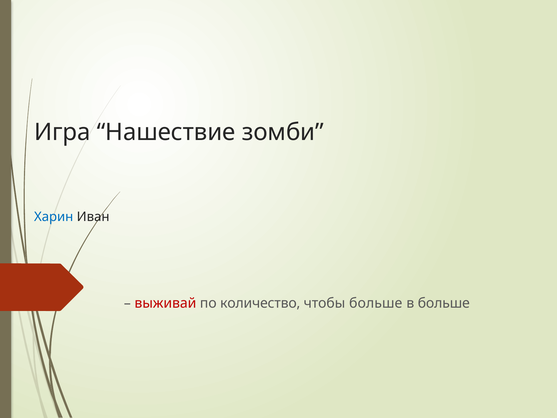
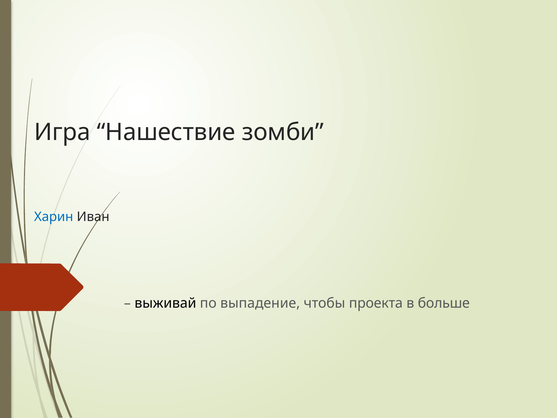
выживай colour: red -> black (165, 303)
количество: количество -> выпадение (260, 303)
чтобы больше: больше -> проекта (376, 303)
